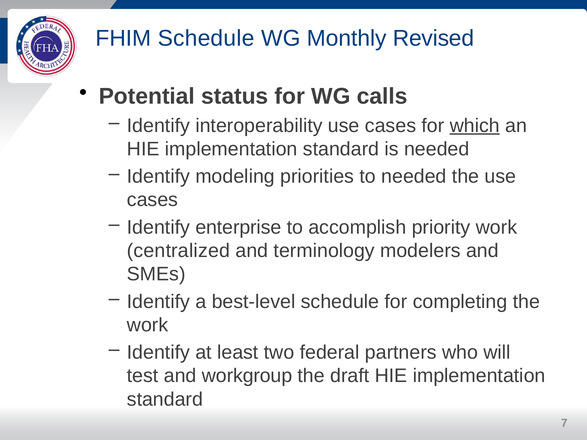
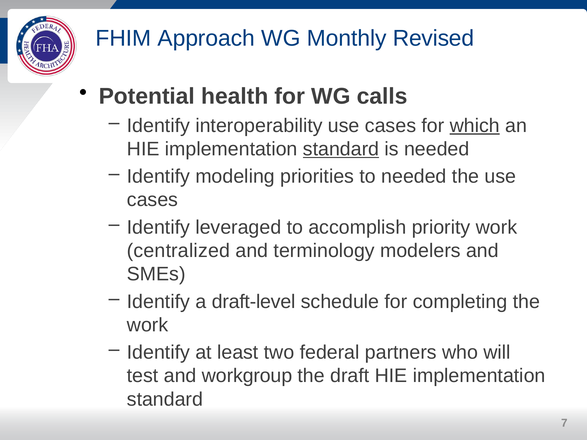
FHIM Schedule: Schedule -> Approach (206, 38)
status: status -> health (235, 97)
standard underline: none -> present (341, 149)
enterprise: enterprise -> leveraged (238, 227)
best-level: best-level -> draft-level (254, 302)
